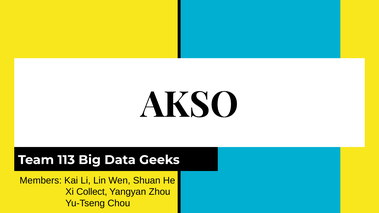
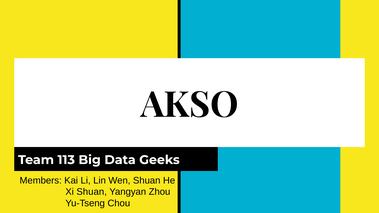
Xi Collect: Collect -> Shuan (92, 192)
